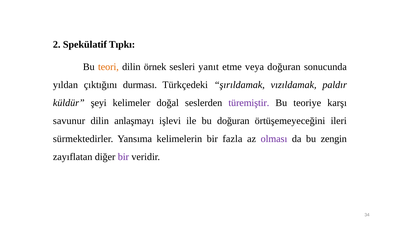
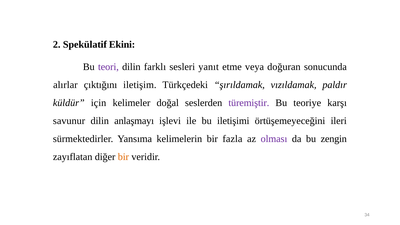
Tıpkı: Tıpkı -> Ekini (122, 45)
teori colour: orange -> purple (108, 67)
örnek: örnek -> farklı (155, 67)
yıldan: yıldan -> alırlar (65, 85)
durması: durması -> iletişim (140, 85)
şeyi: şeyi -> için (99, 103)
bu doğuran: doğuran -> iletişimi (233, 121)
bir colour: purple -> orange (123, 157)
